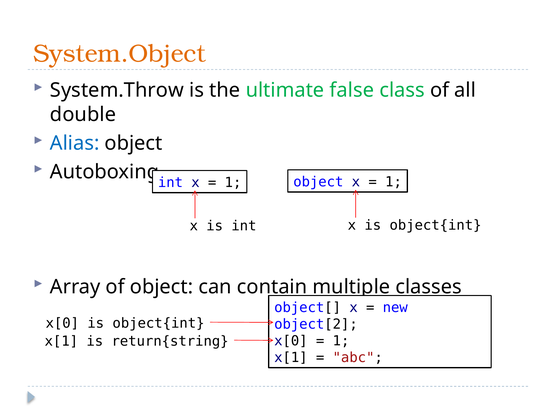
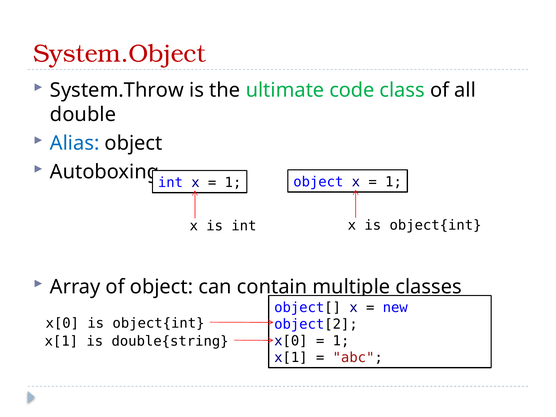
System.Object colour: orange -> red (120, 54)
false: false -> code (352, 90)
return{string: return{string -> double{string (170, 341)
